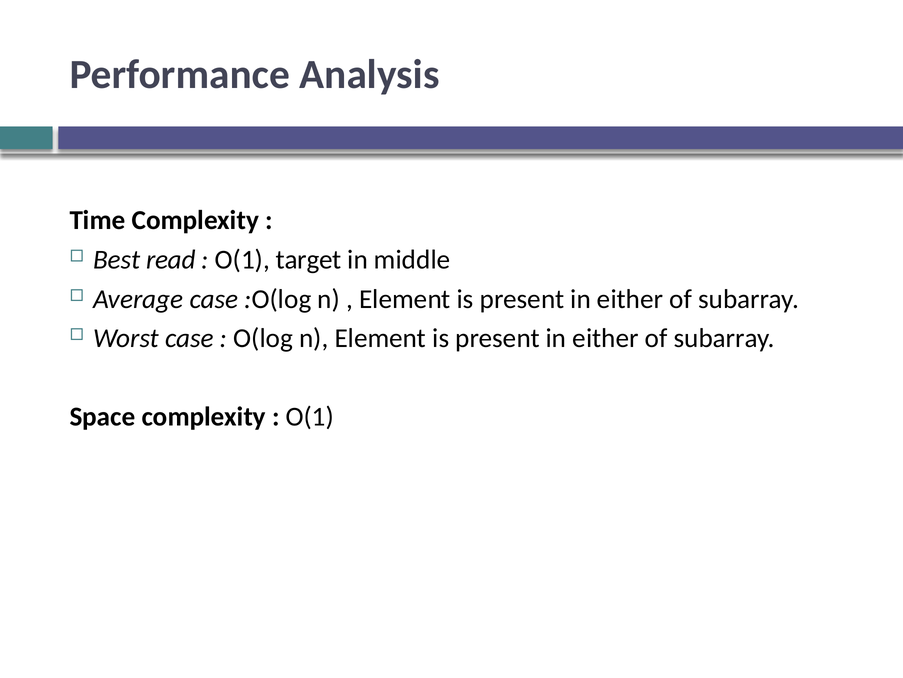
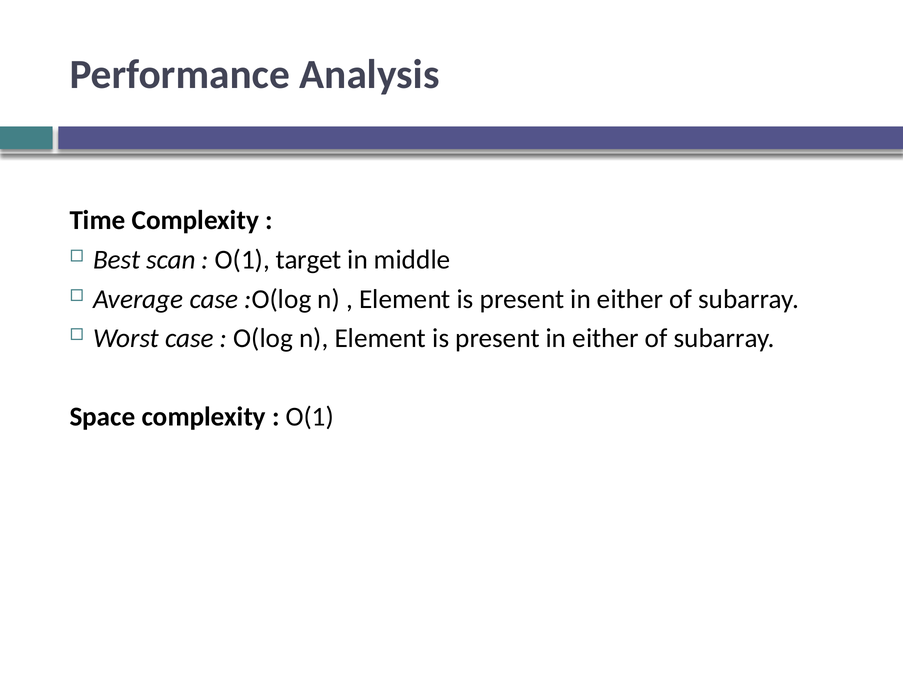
read: read -> scan (171, 259)
